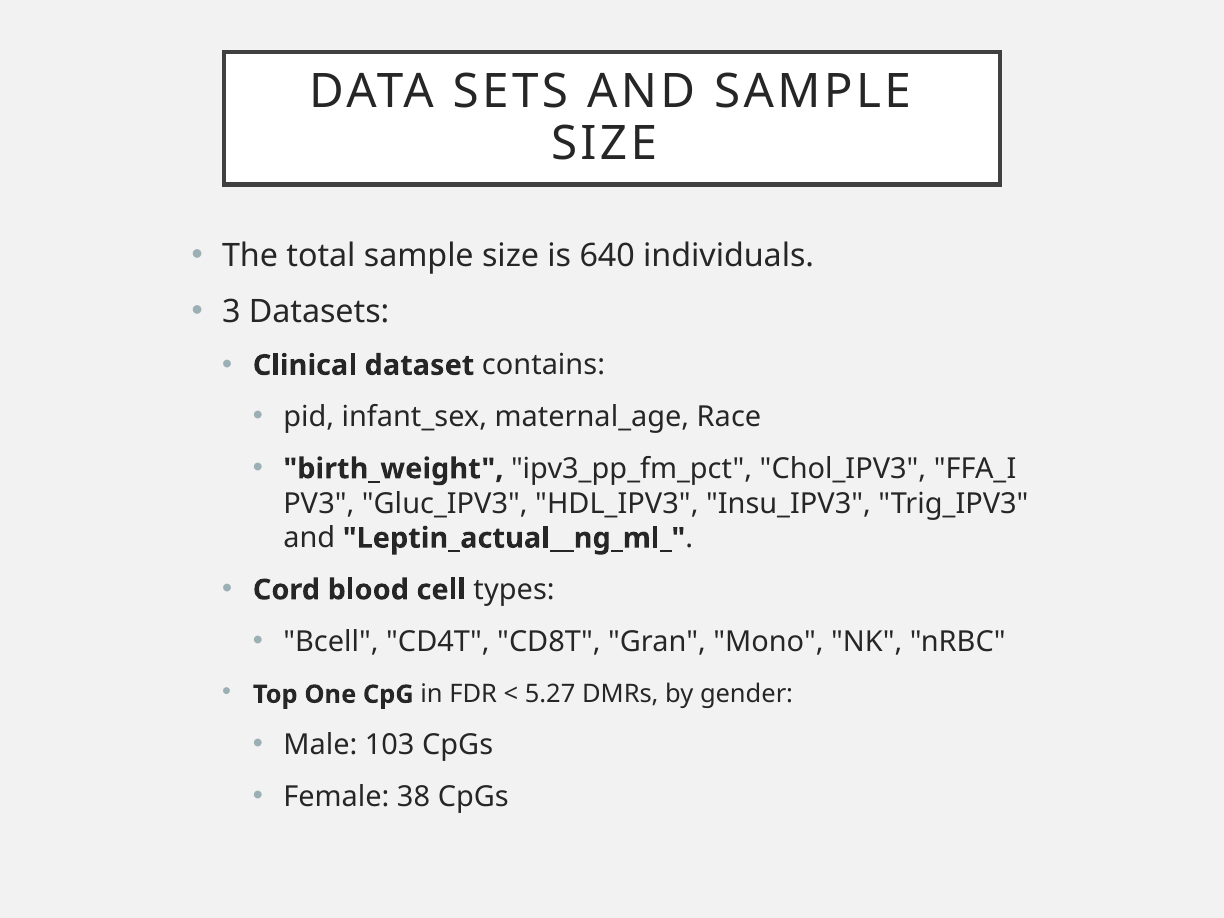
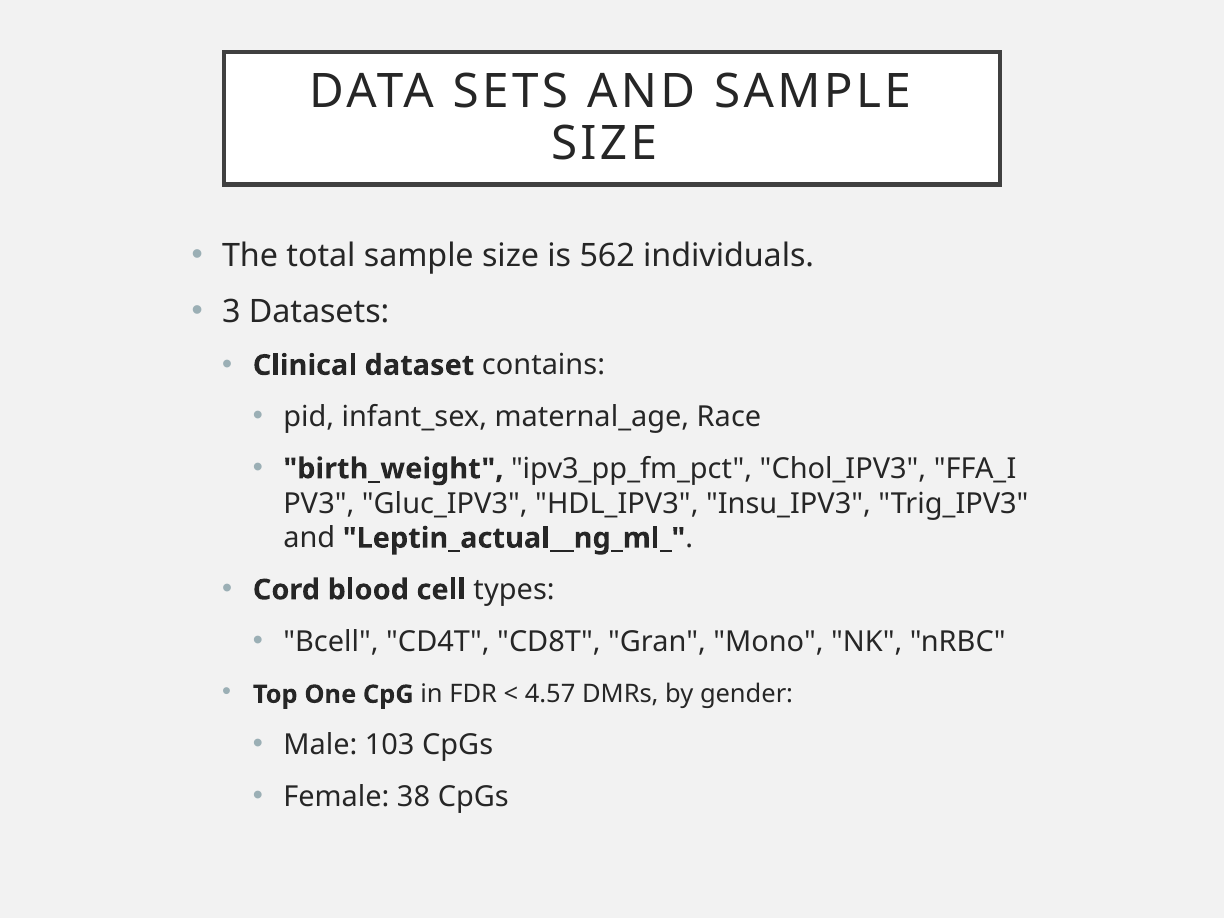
640: 640 -> 562 (607, 256)
5.27: 5.27 -> 4.57 (550, 694)
